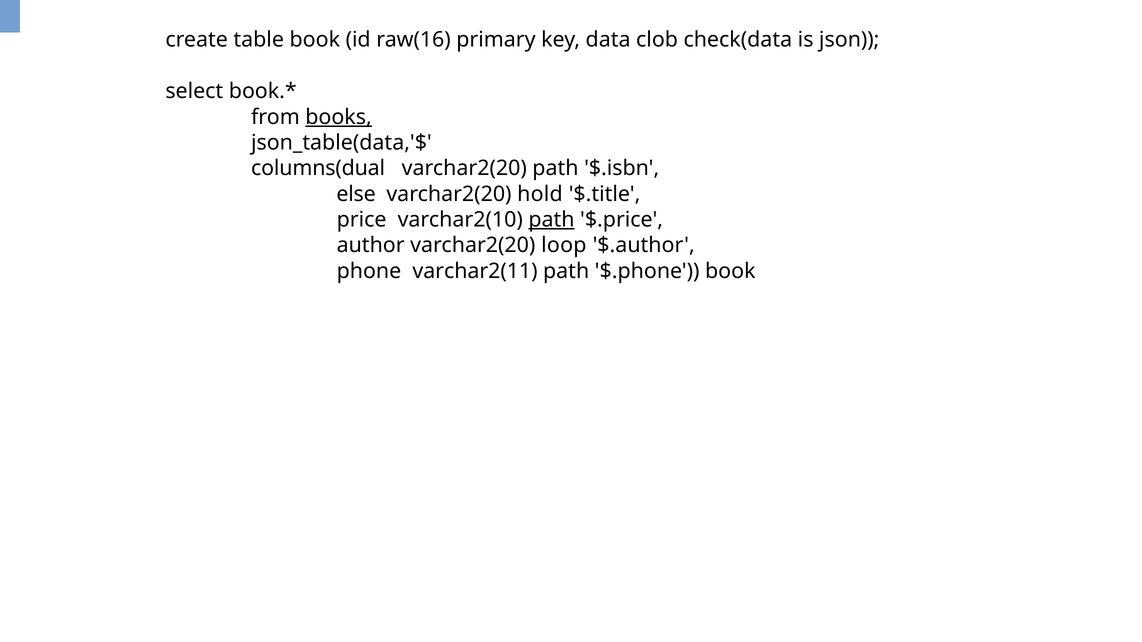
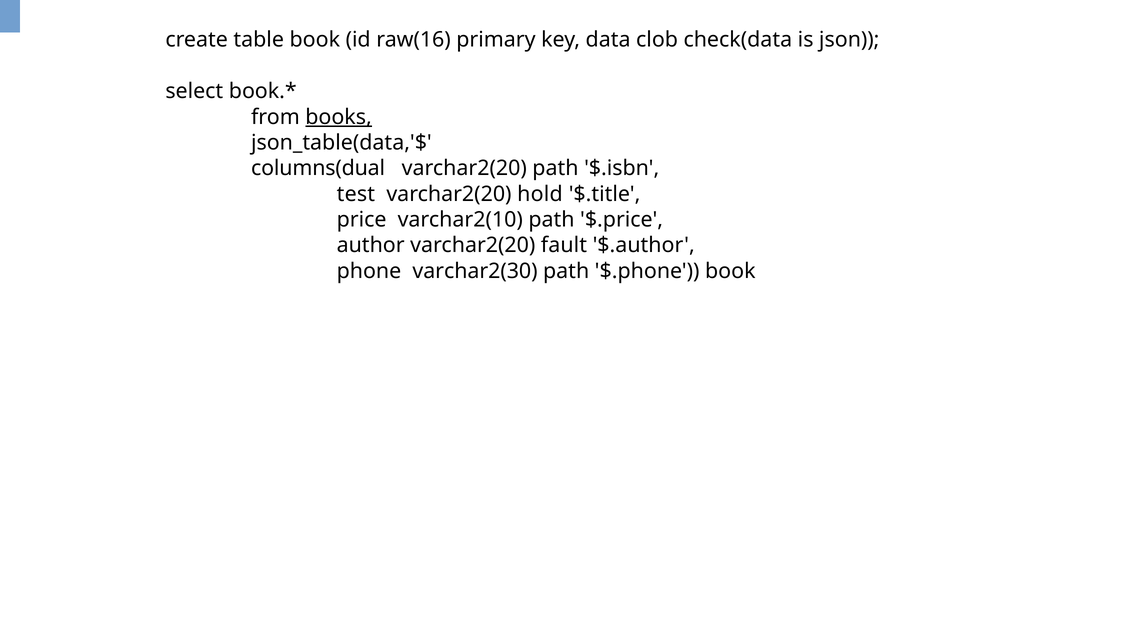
else: else -> test (356, 194)
path underline: present -> none (551, 220)
loop: loop -> fault (564, 245)
varchar2(11: varchar2(11 -> varchar2(30 (475, 271)
